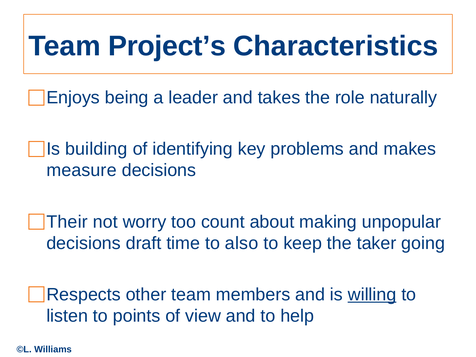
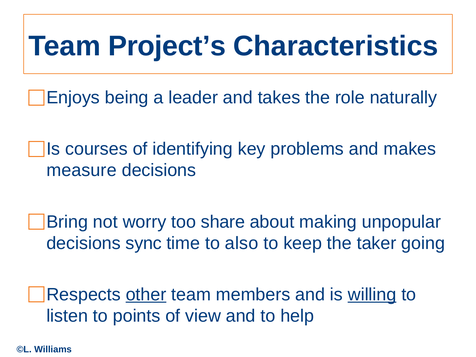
building: building -> courses (96, 149)
Their: Their -> Bring (67, 222)
count: count -> share (223, 222)
draft: draft -> sync (144, 243)
other underline: none -> present (146, 295)
